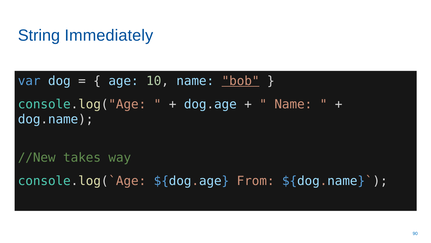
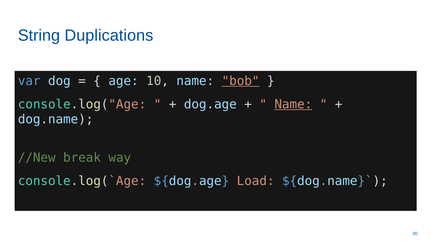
Immediately: Immediately -> Duplications (109, 35)
Name underline: none -> present (293, 104)
takes: takes -> break (82, 157)
From: From -> Load (256, 180)
